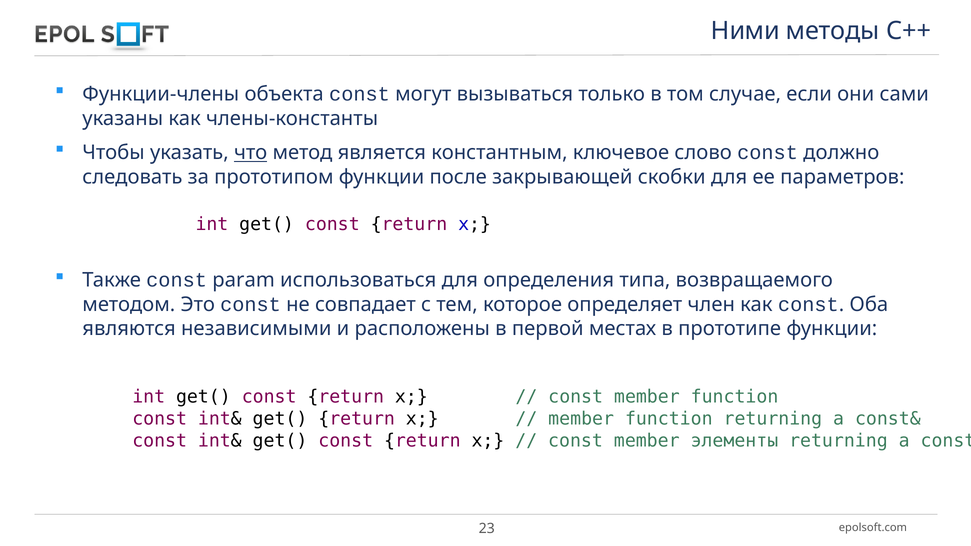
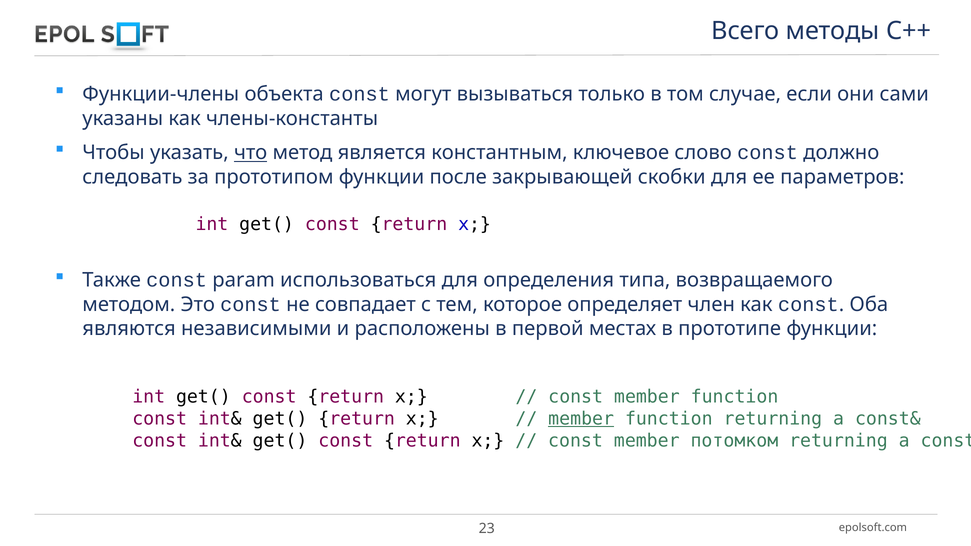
Ними: Ними -> Всего (745, 31)
member underline: none -> present (581, 419)
элементы: элементы -> потомком (734, 441)
